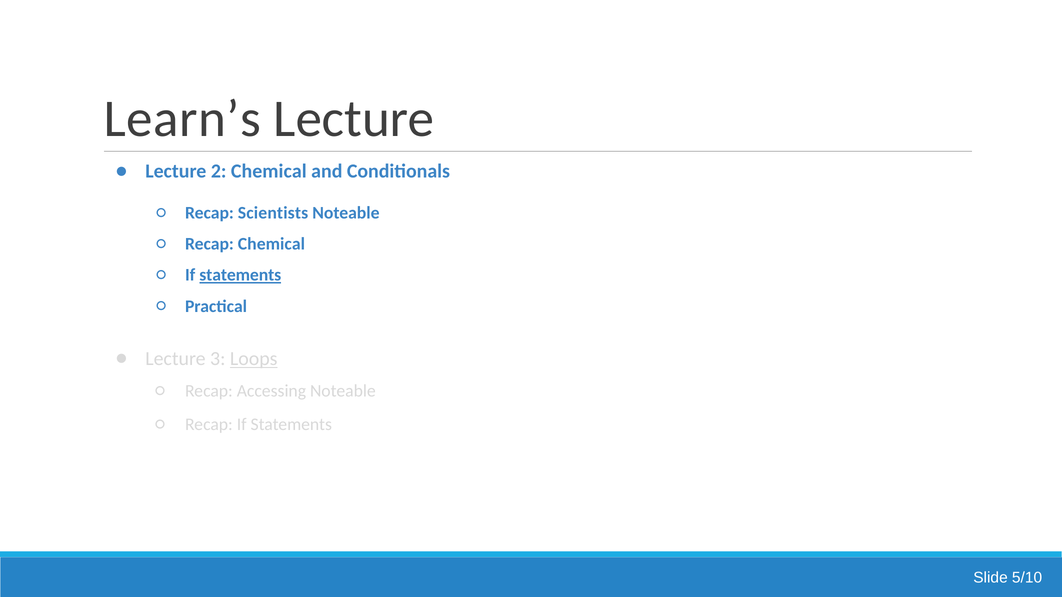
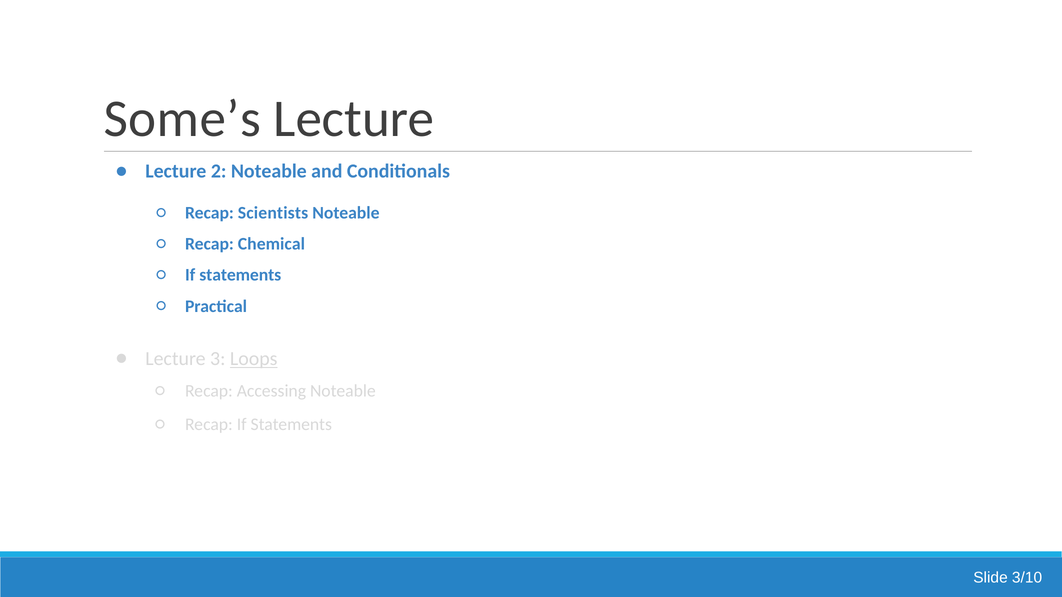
Learn’s: Learn’s -> Some’s (182, 119)
2 Chemical: Chemical -> Noteable (269, 171)
statements underline: present -> none (240, 275)
5/10: 5/10 -> 3/10 (1027, 578)
